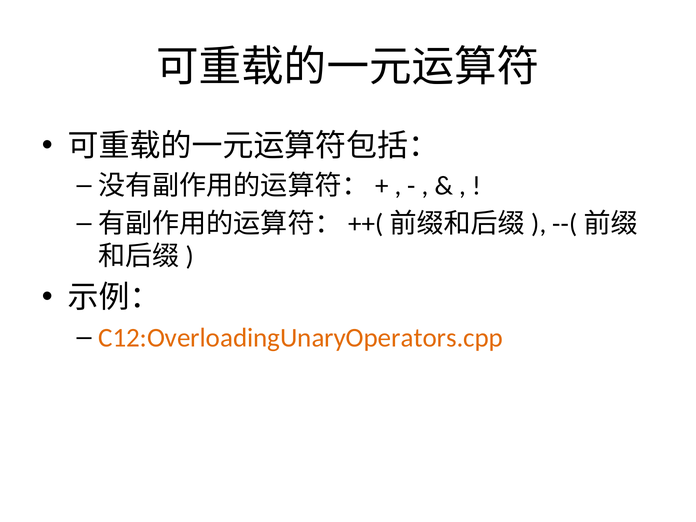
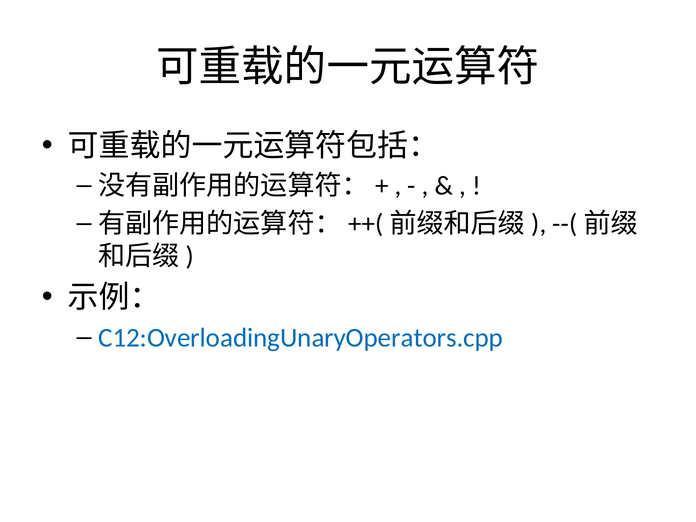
C12:OverloadingUnaryOperators.cpp colour: orange -> blue (301, 338)
